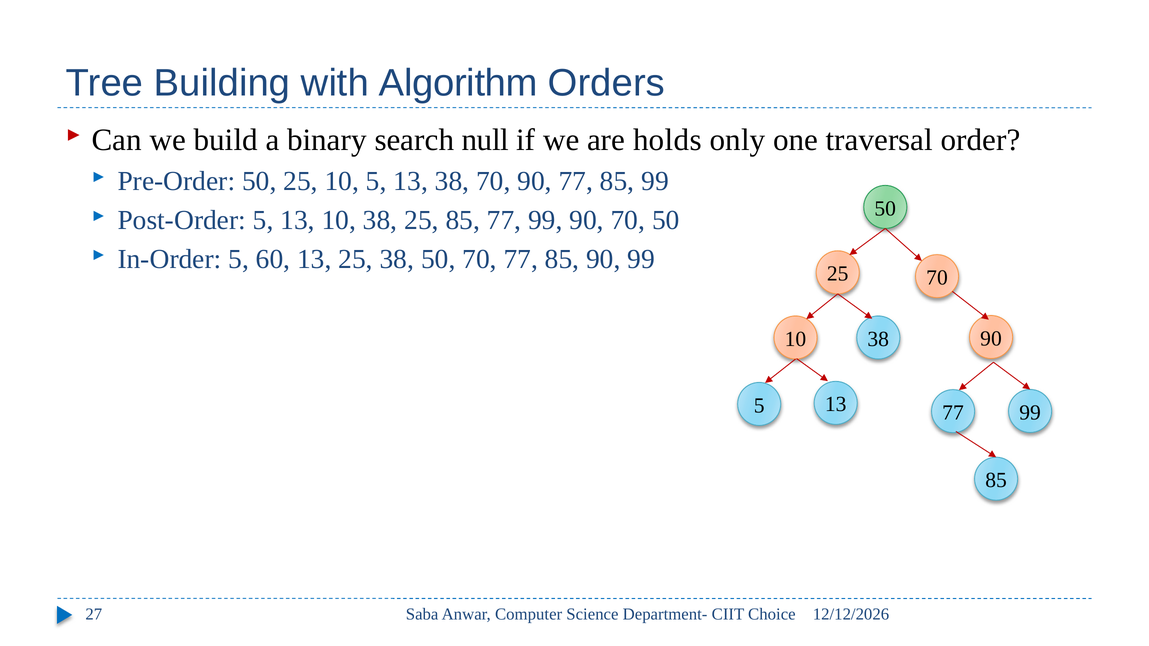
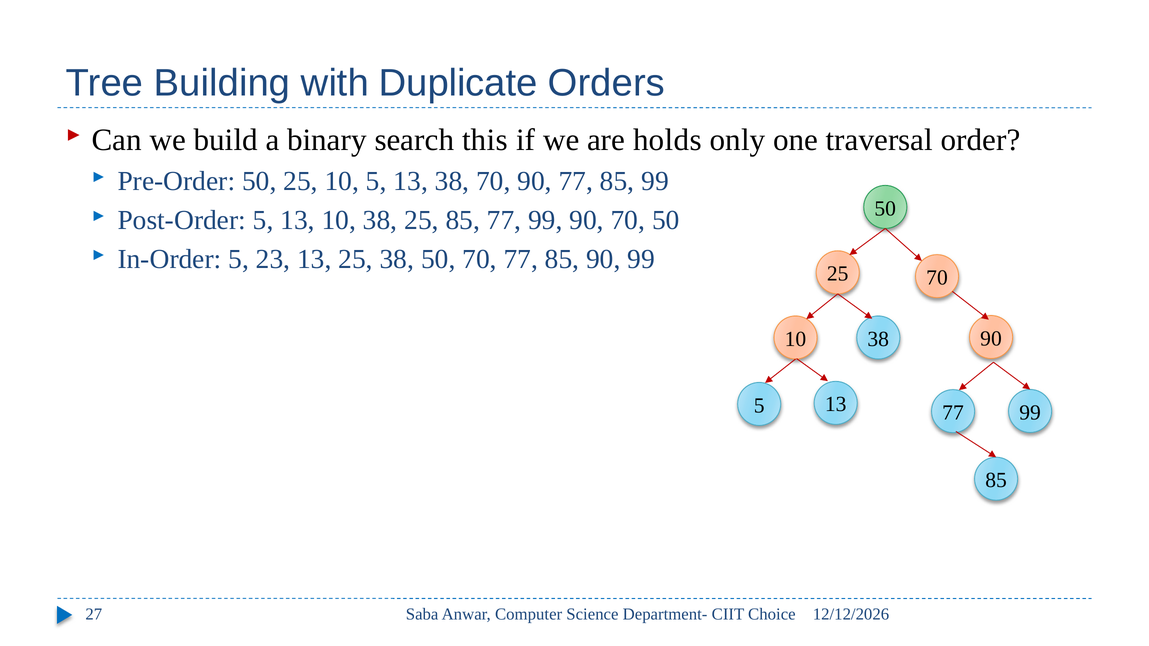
Algorithm: Algorithm -> Duplicate (458, 83)
null: null -> this (485, 140)
60: 60 -> 23 (273, 259)
